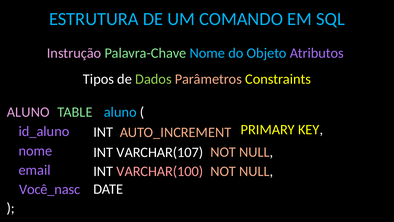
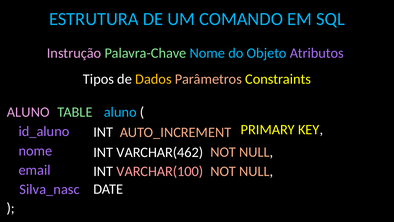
Dados colour: light green -> yellow (153, 79)
VARCHAR(107: VARCHAR(107 -> VARCHAR(462 (160, 152)
Você_nasc: Você_nasc -> Silva_nasc (50, 189)
